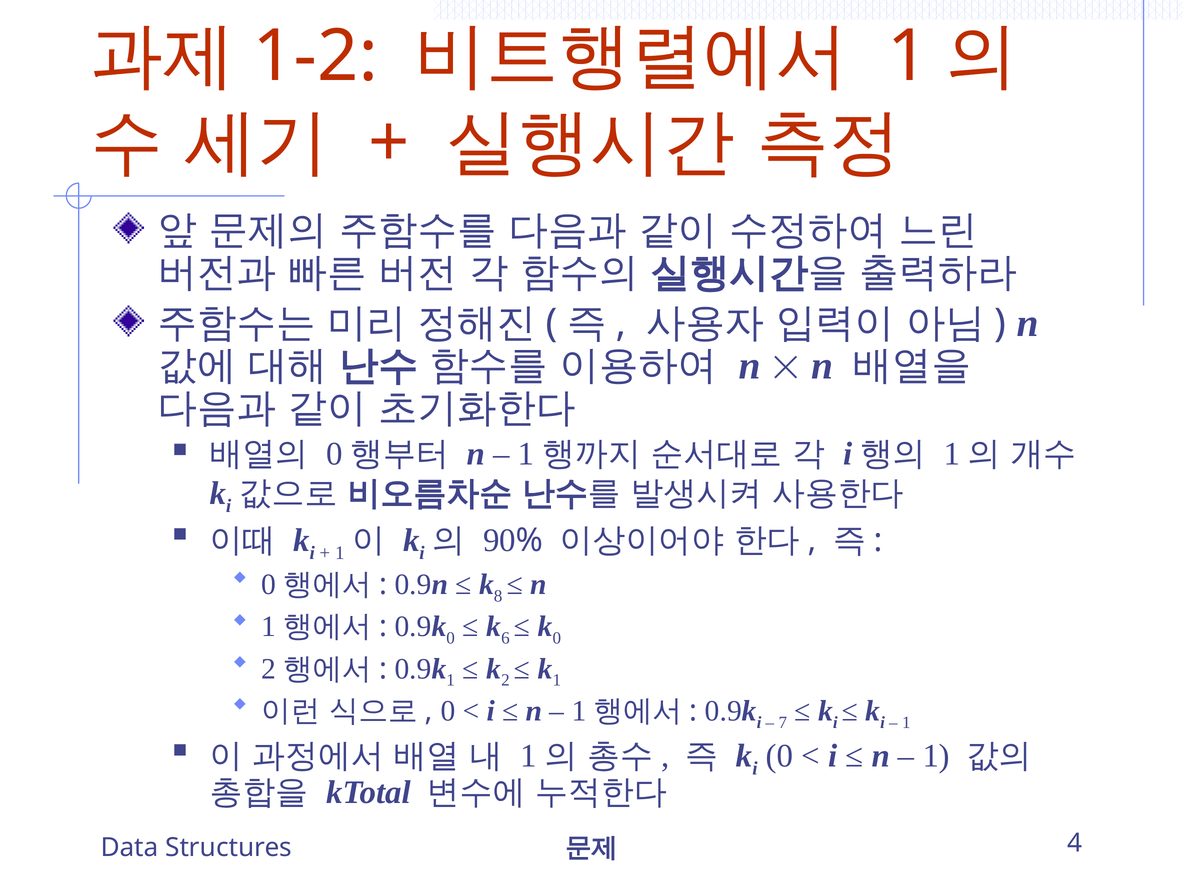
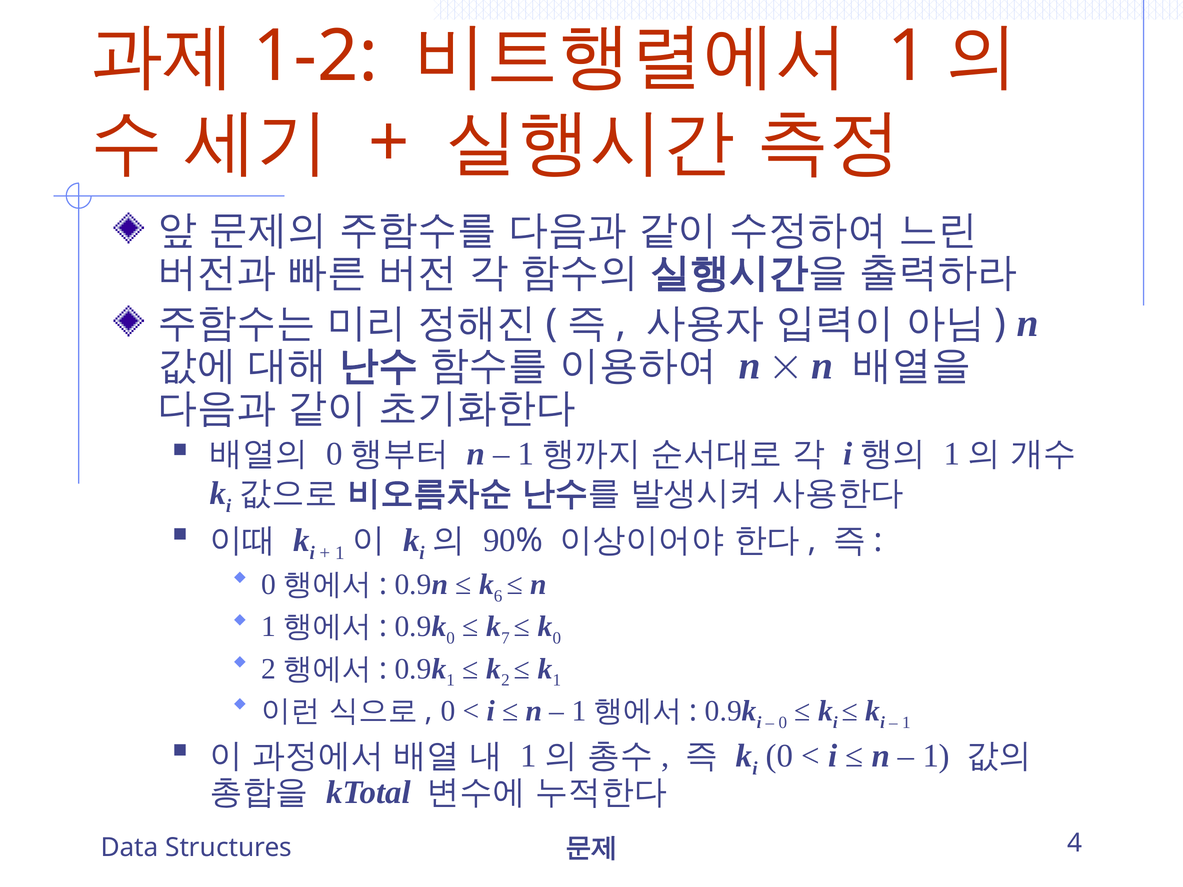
8: 8 -> 6 (498, 596)
6: 6 -> 7 (505, 638)
7: 7 -> 0 (783, 723)
